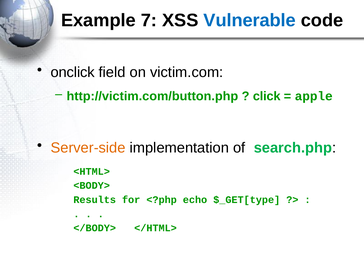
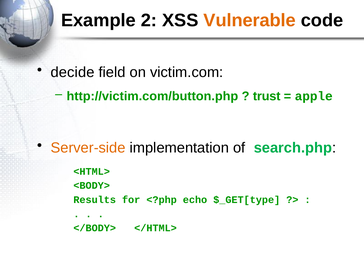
7: 7 -> 2 (149, 20)
Vulnerable colour: blue -> orange (250, 20)
onclick: onclick -> decide (73, 72)
click: click -> trust (267, 96)
